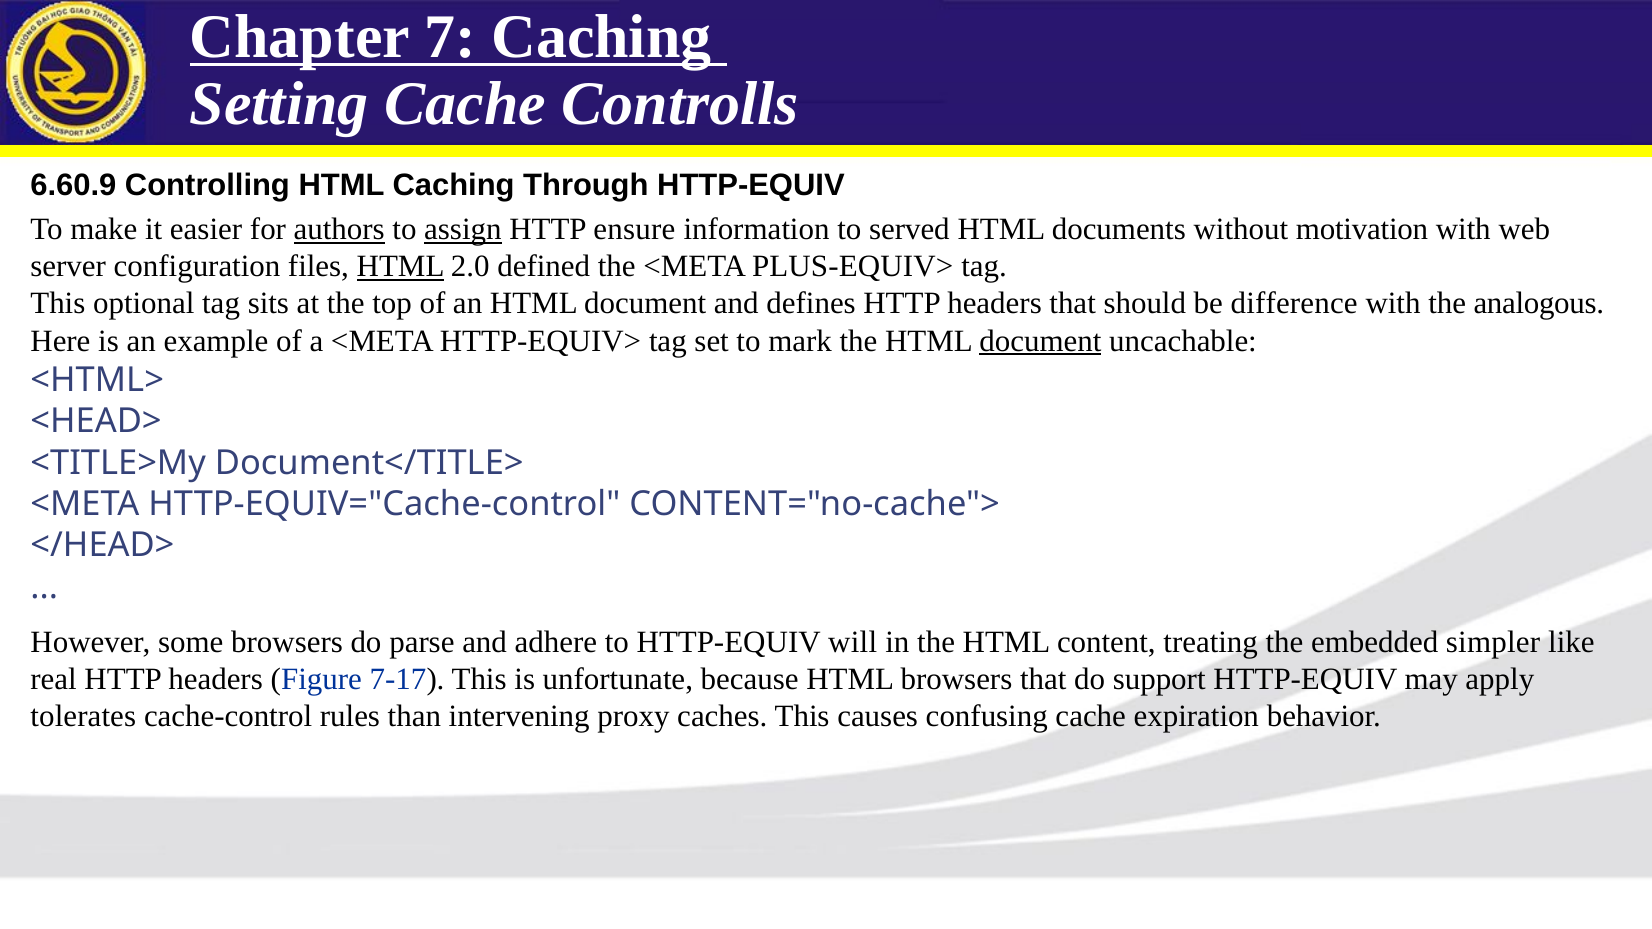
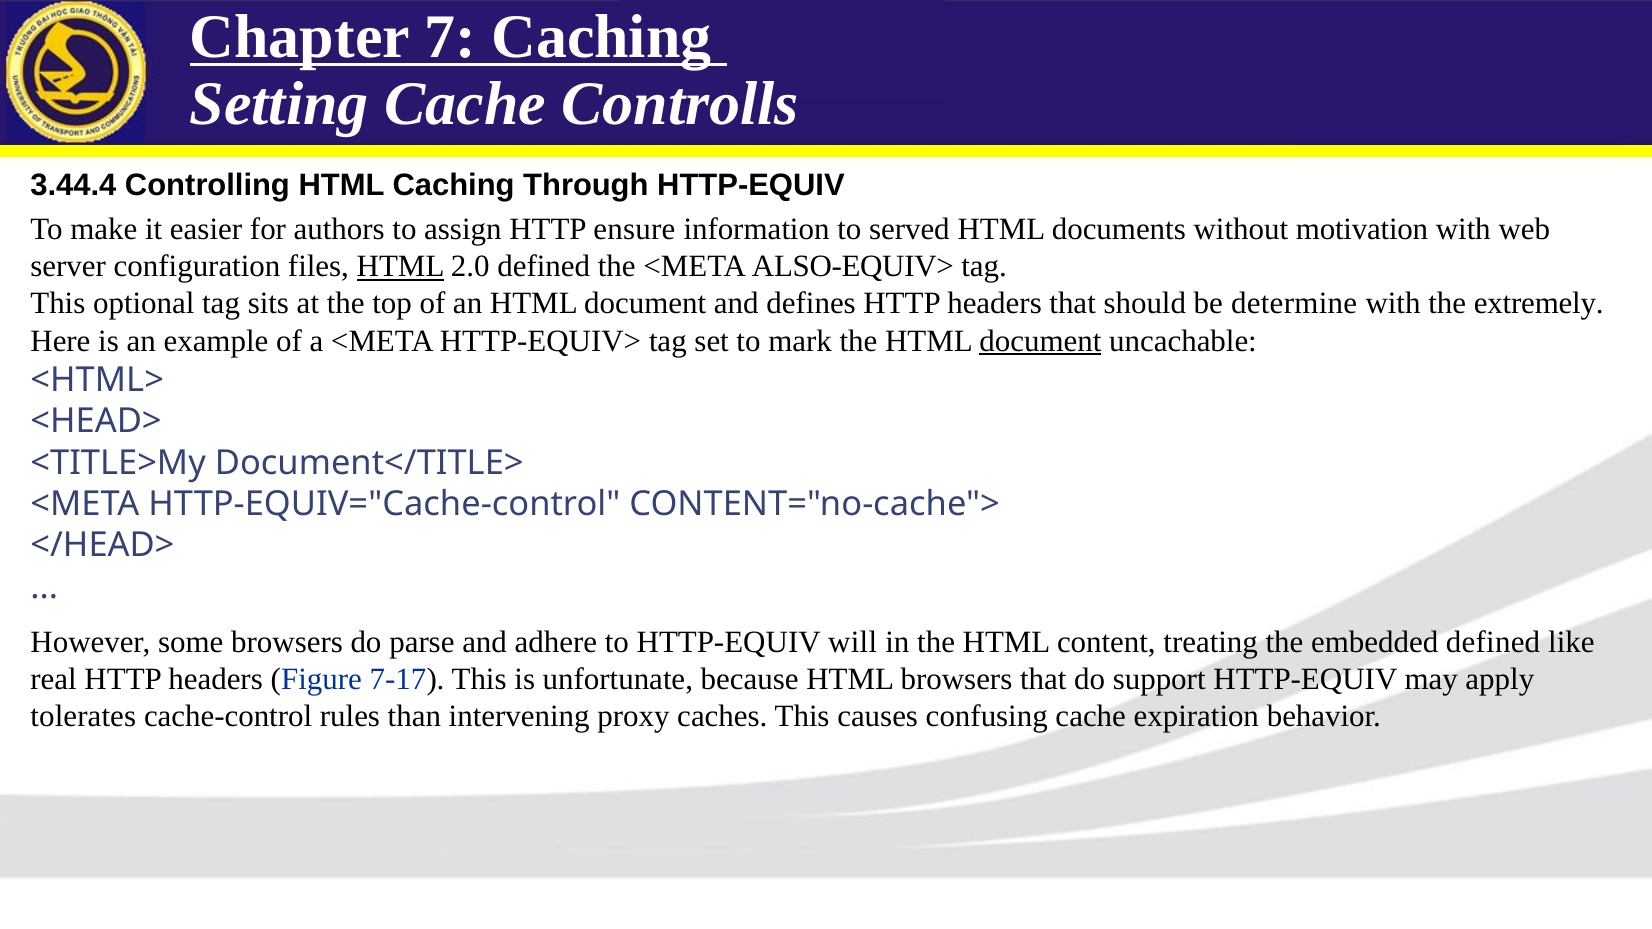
6.60.9: 6.60.9 -> 3.44.4 (73, 186)
authors underline: present -> none (339, 229)
assign underline: present -> none (463, 229)
PLUS-EQUIV>: PLUS-EQUIV> -> ALSO-EQUIV> (853, 267)
difference: difference -> determine (1294, 304)
analogous: analogous -> extremely (1539, 304)
embedded simpler: simpler -> defined (1493, 642)
